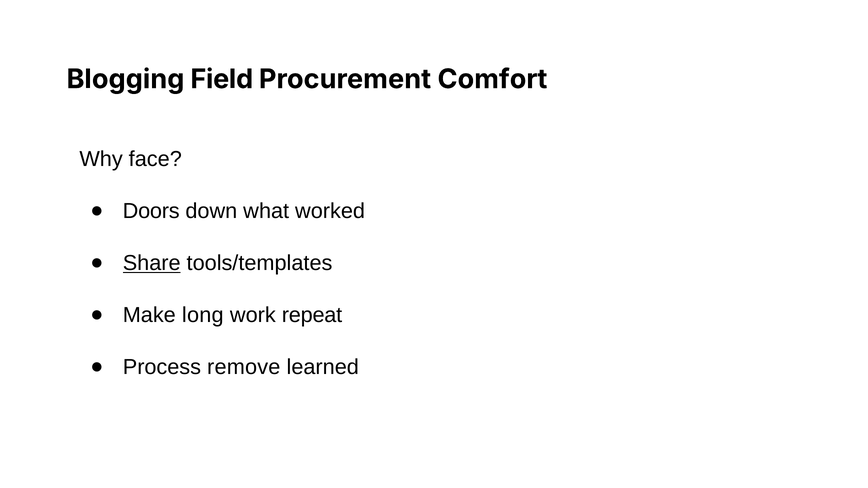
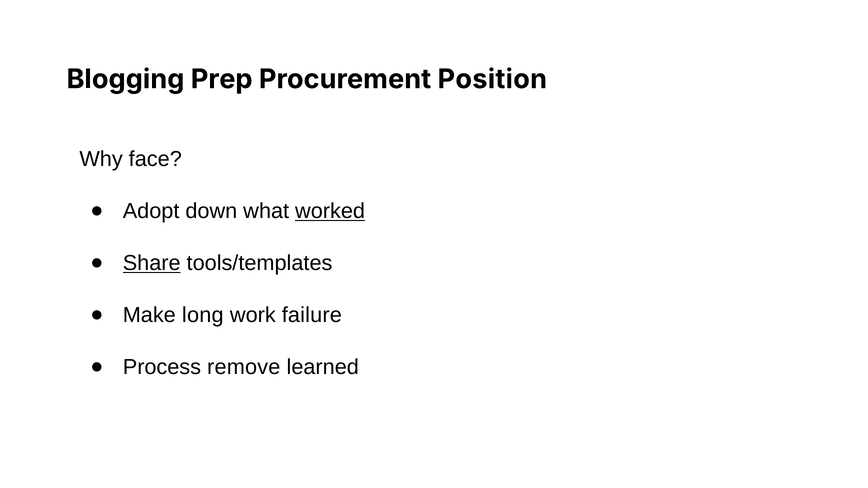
Field: Field -> Prep (222, 79)
Comfort: Comfort -> Position (492, 79)
Doors: Doors -> Adopt (151, 211)
worked underline: none -> present (330, 211)
repeat: repeat -> failure (312, 315)
